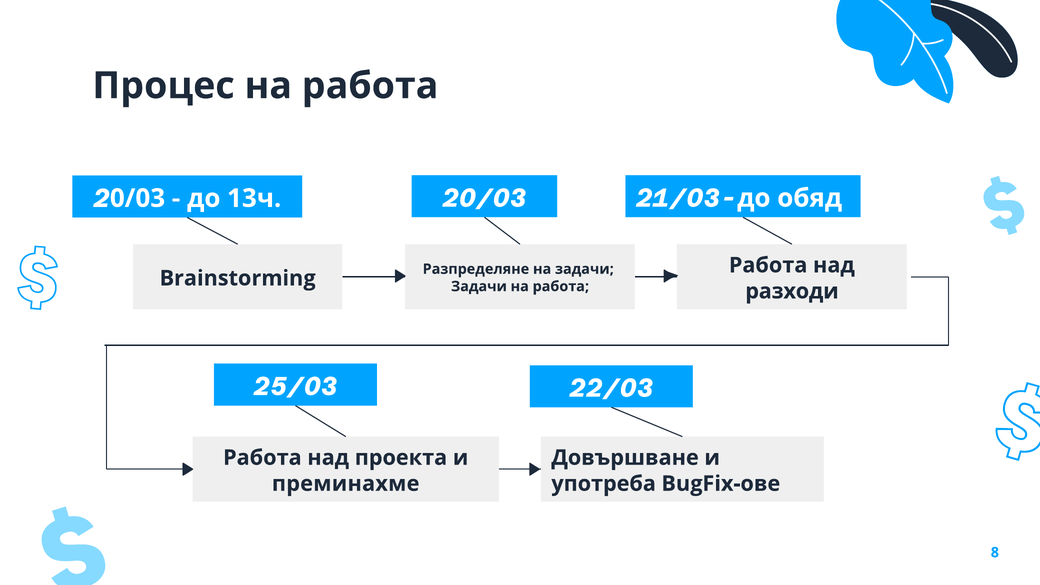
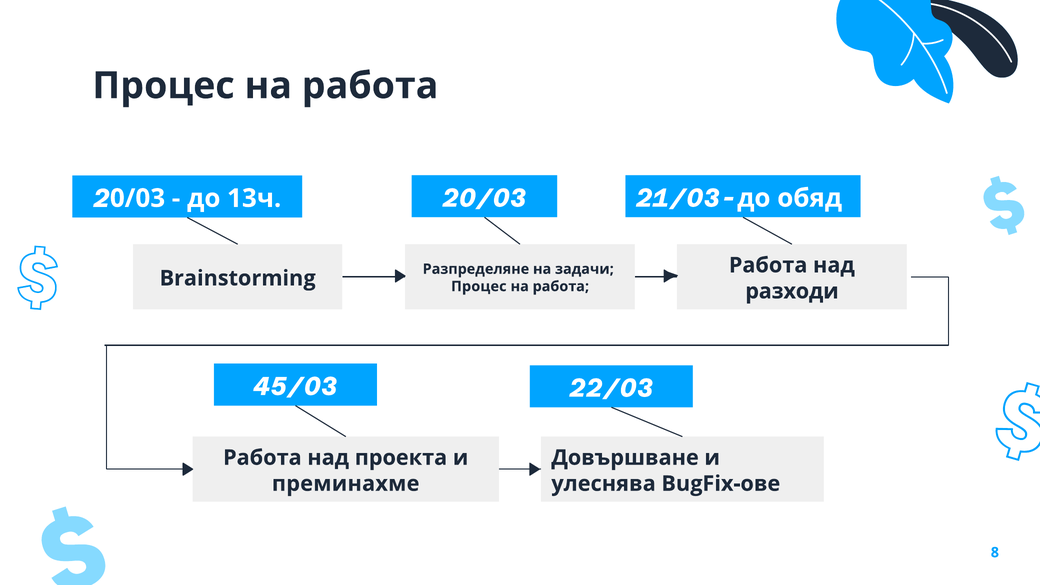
Задачи: Задачи -> Процес (479, 286)
25/03: 25/03 -> 45/03 (295, 386)
употреба: употреба -> улеснява (604, 484)
